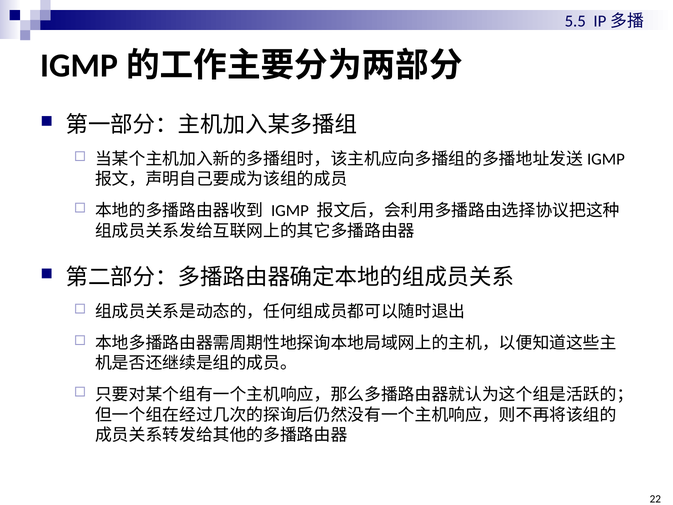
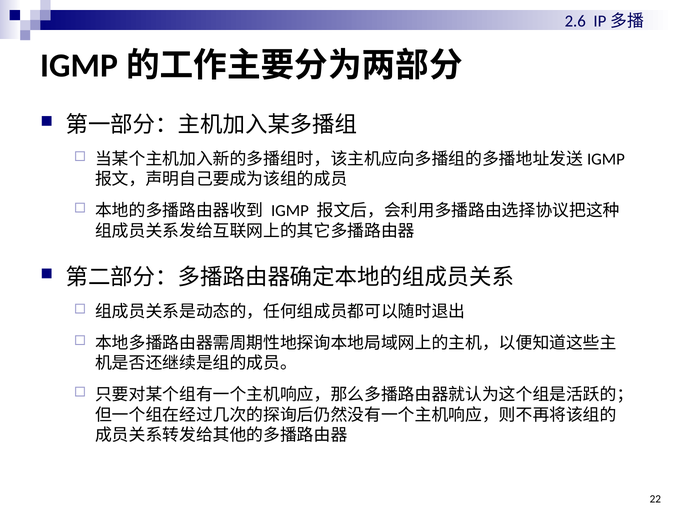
5.5: 5.5 -> 2.6 (575, 21)
